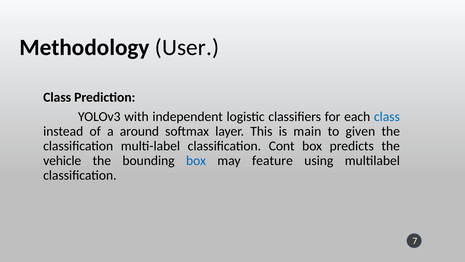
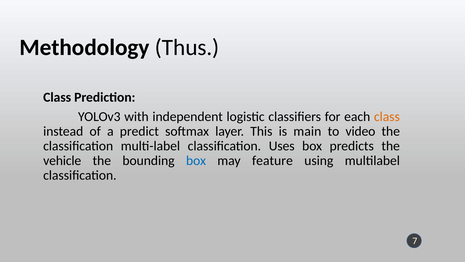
User: User -> Thus (187, 47)
class colour: blue -> orange (387, 117)
around: around -> predict (139, 131)
given: given -> video (360, 131)
Cont: Cont -> Uses (282, 146)
